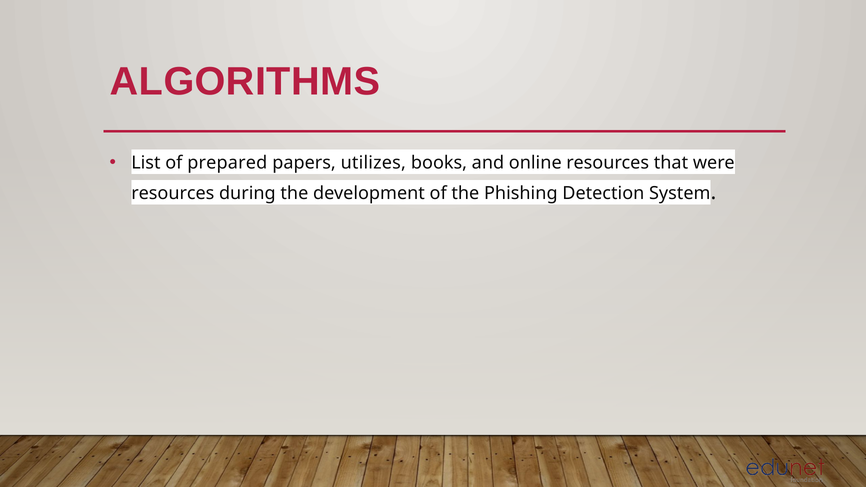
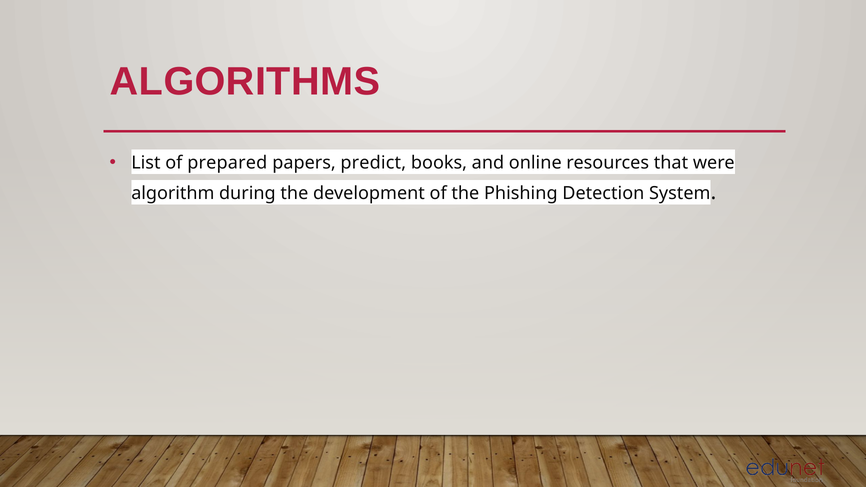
utilizes: utilizes -> predict (373, 163)
resources: resources -> algorithm (173, 193)
